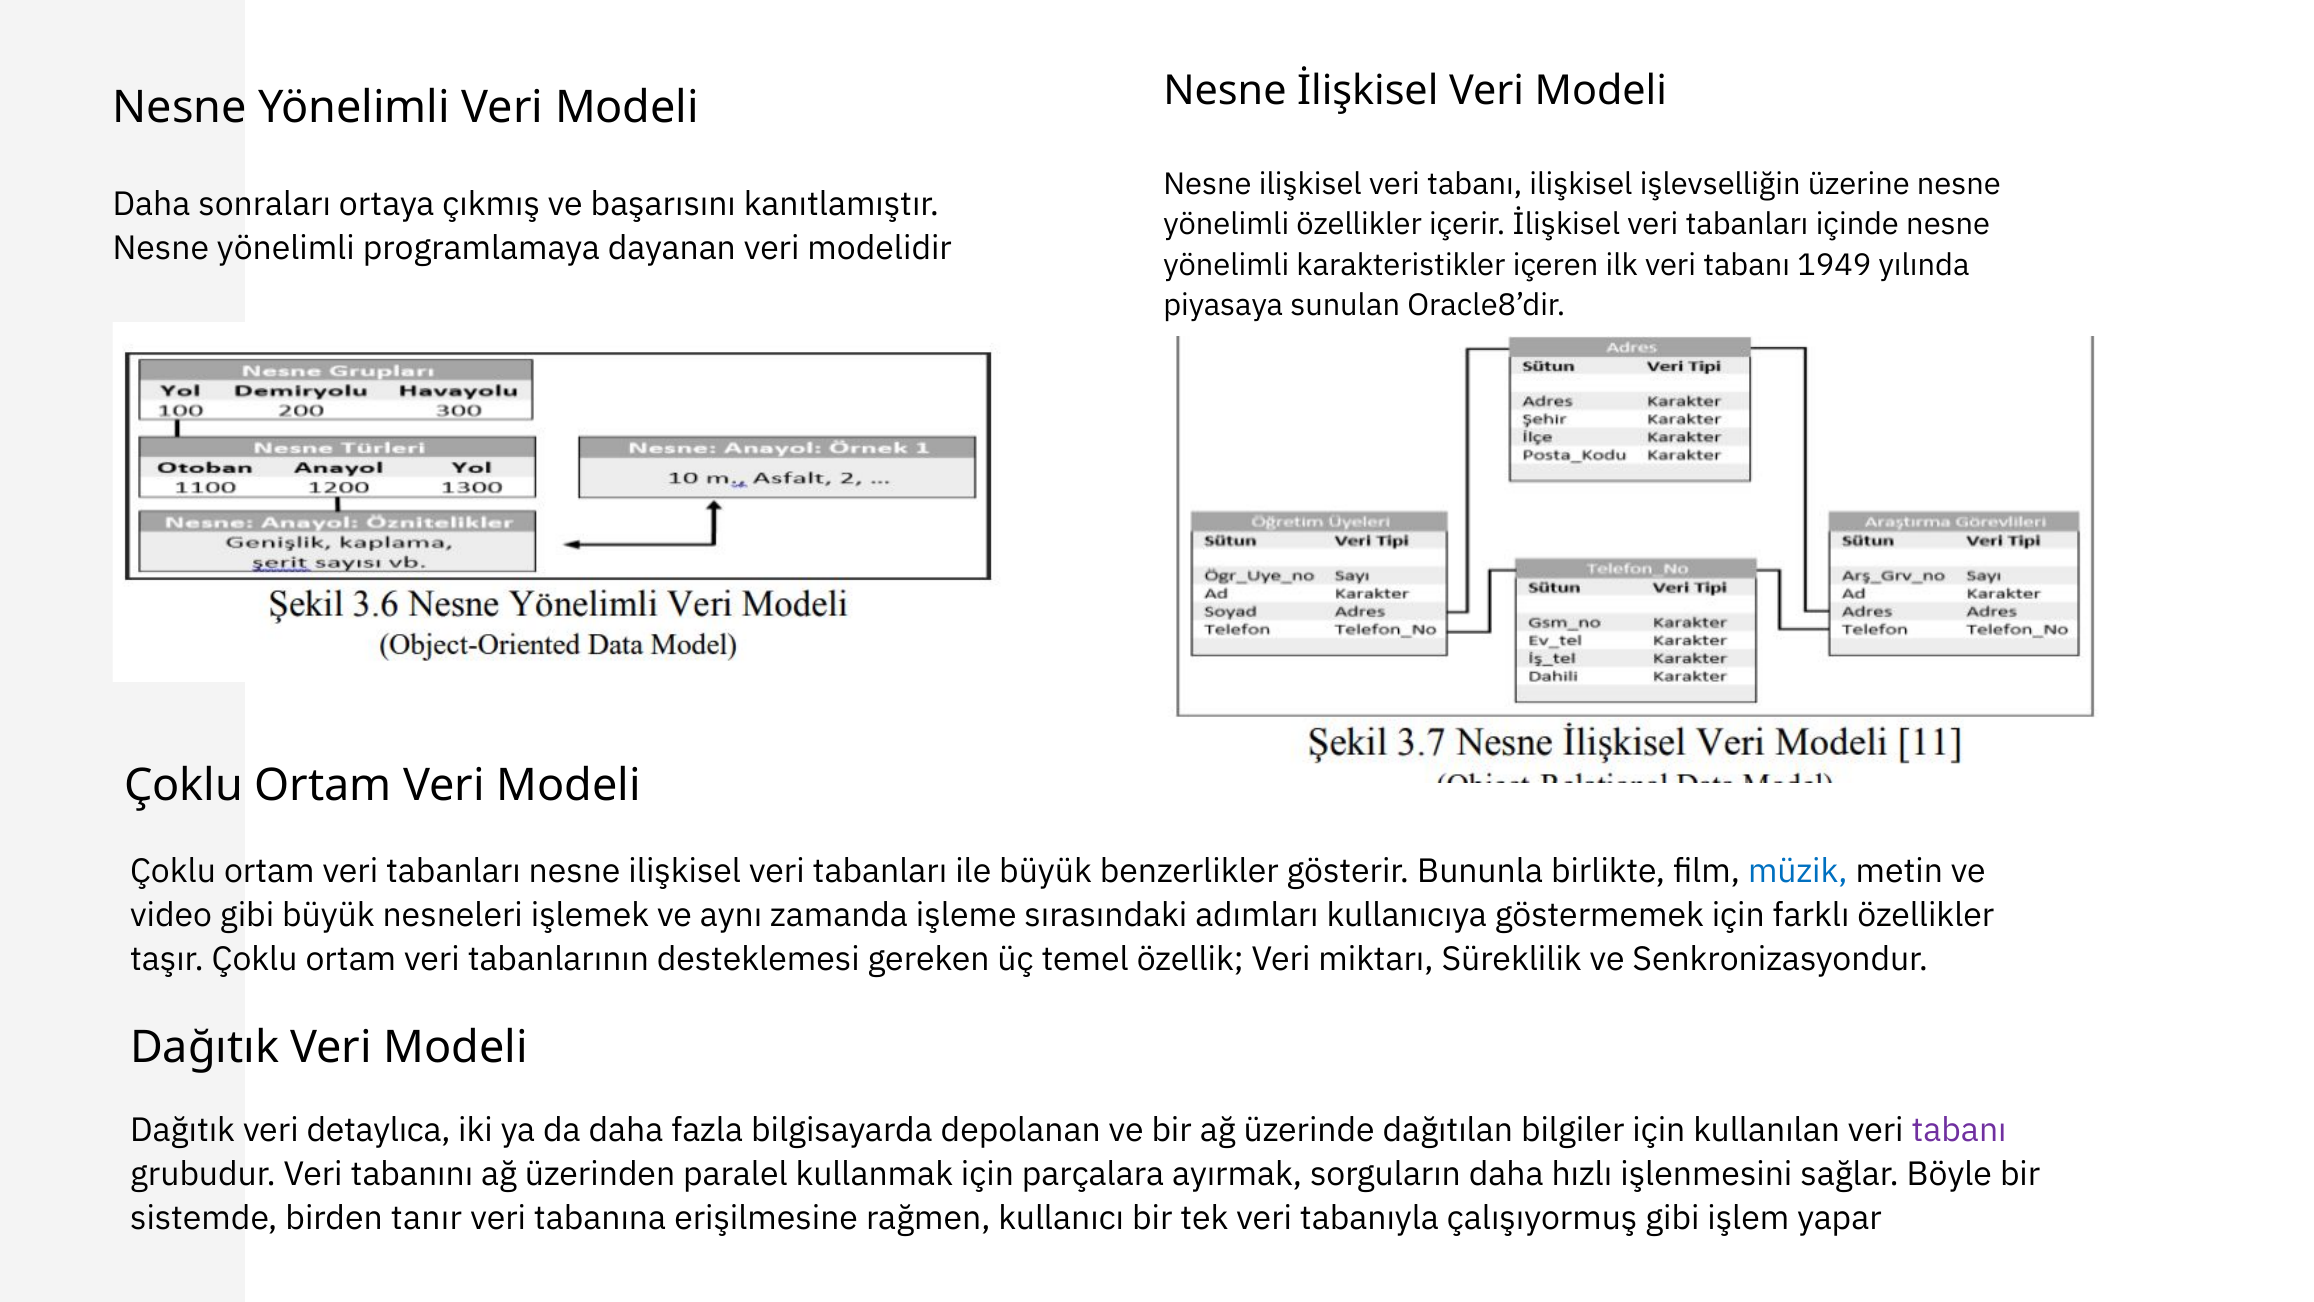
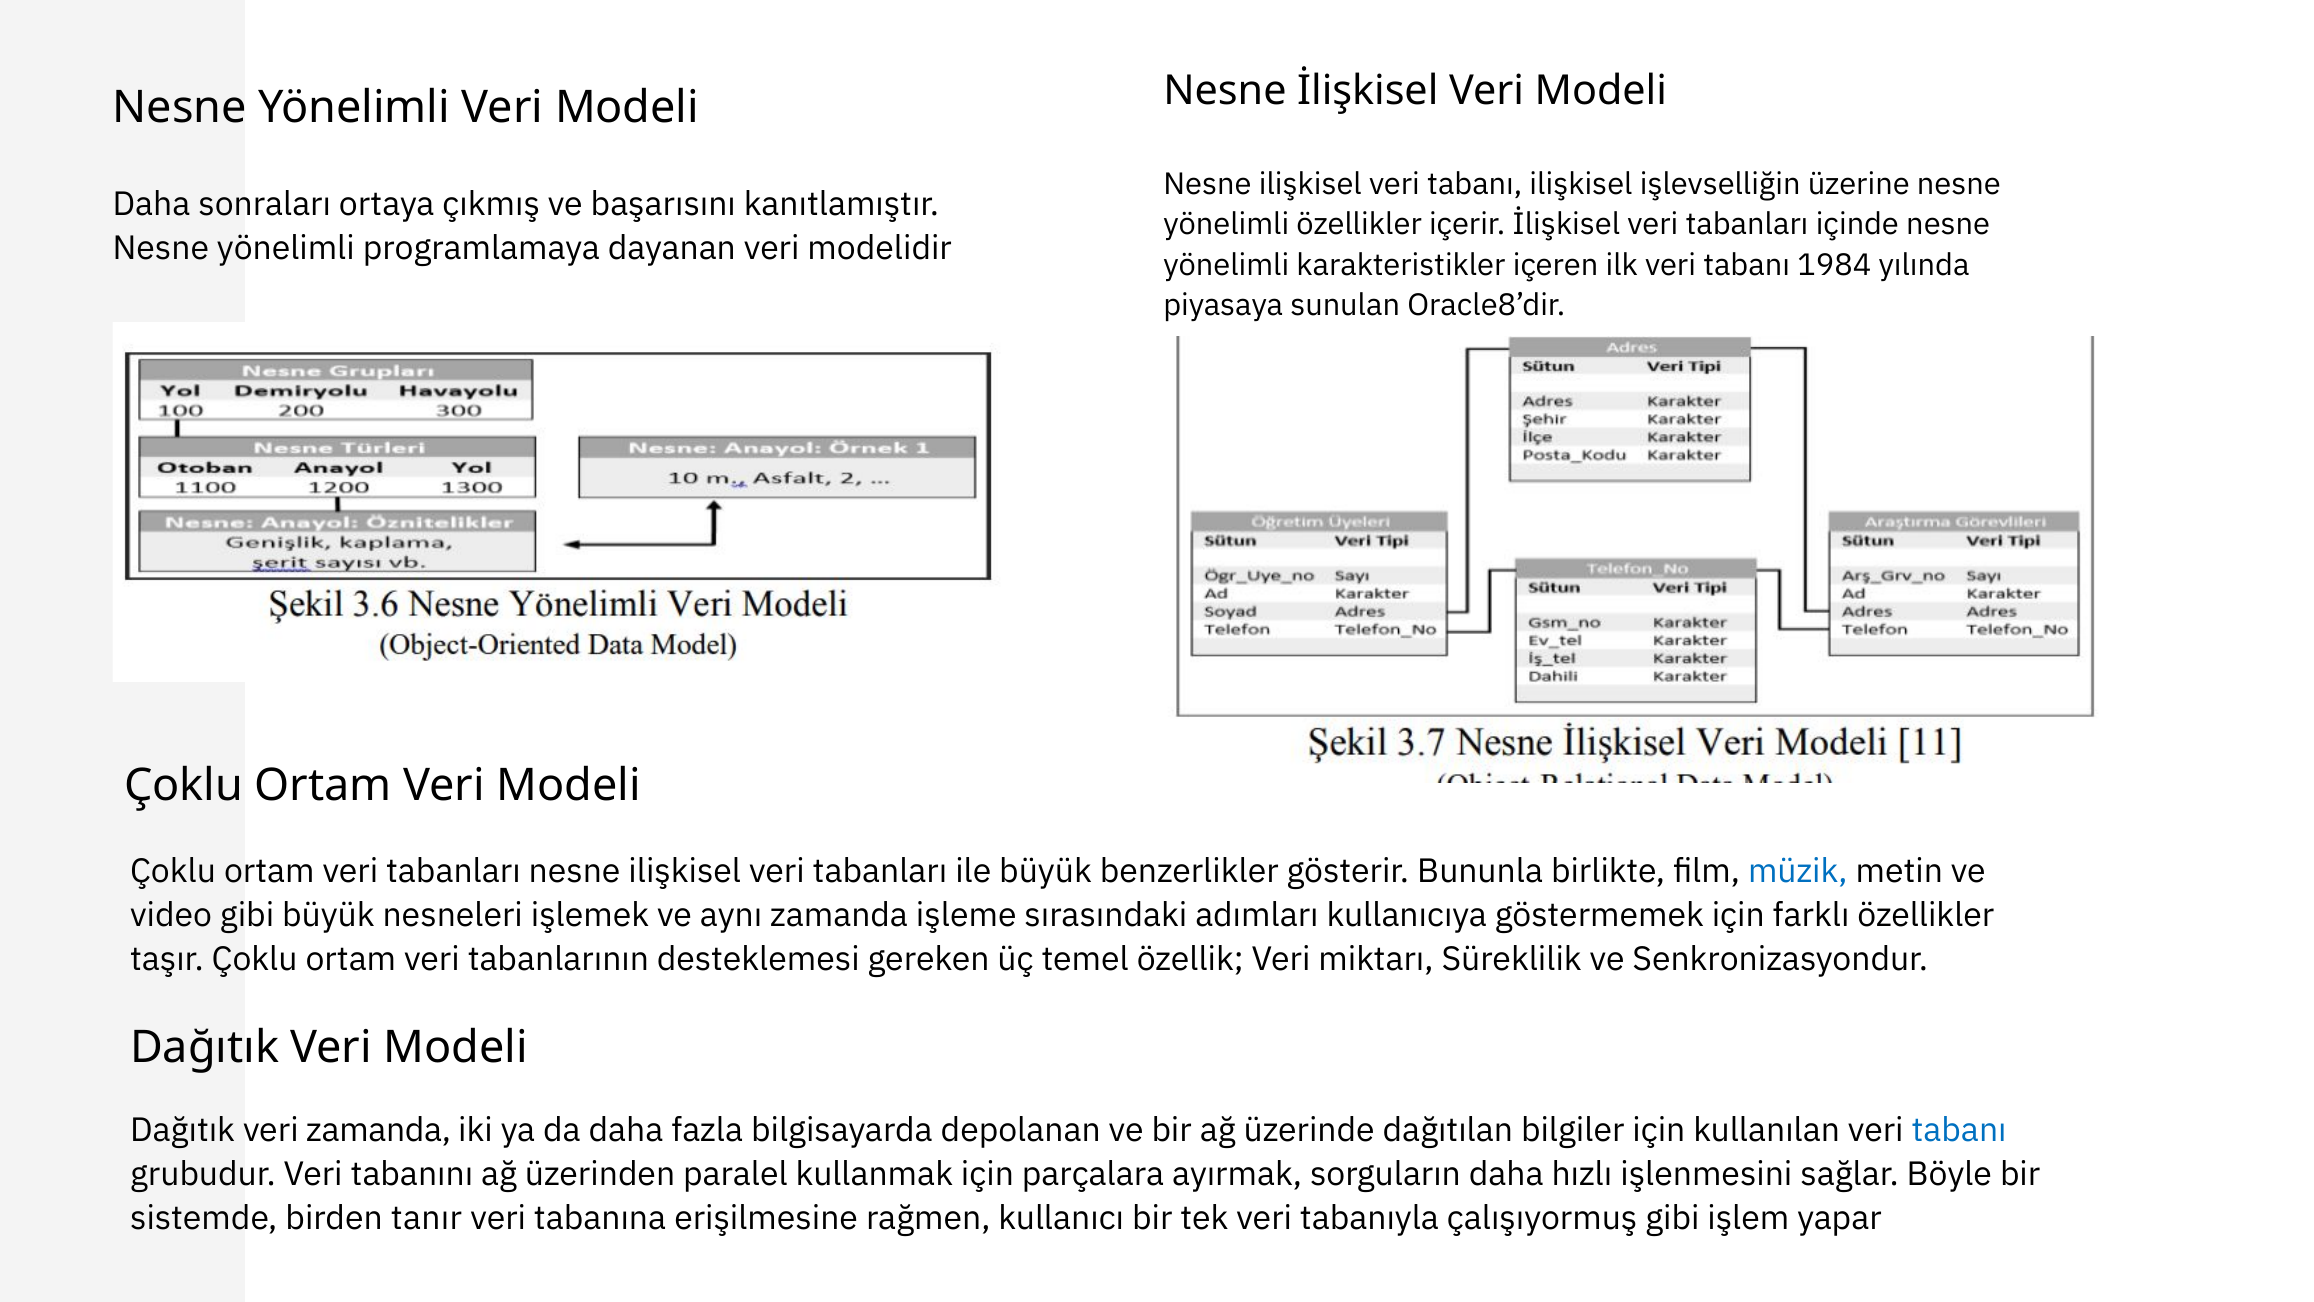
1949: 1949 -> 1984 (1834, 265)
veri detaylıca: detaylıca -> zamanda (379, 1130)
tabanı colour: purple -> blue (1959, 1130)
